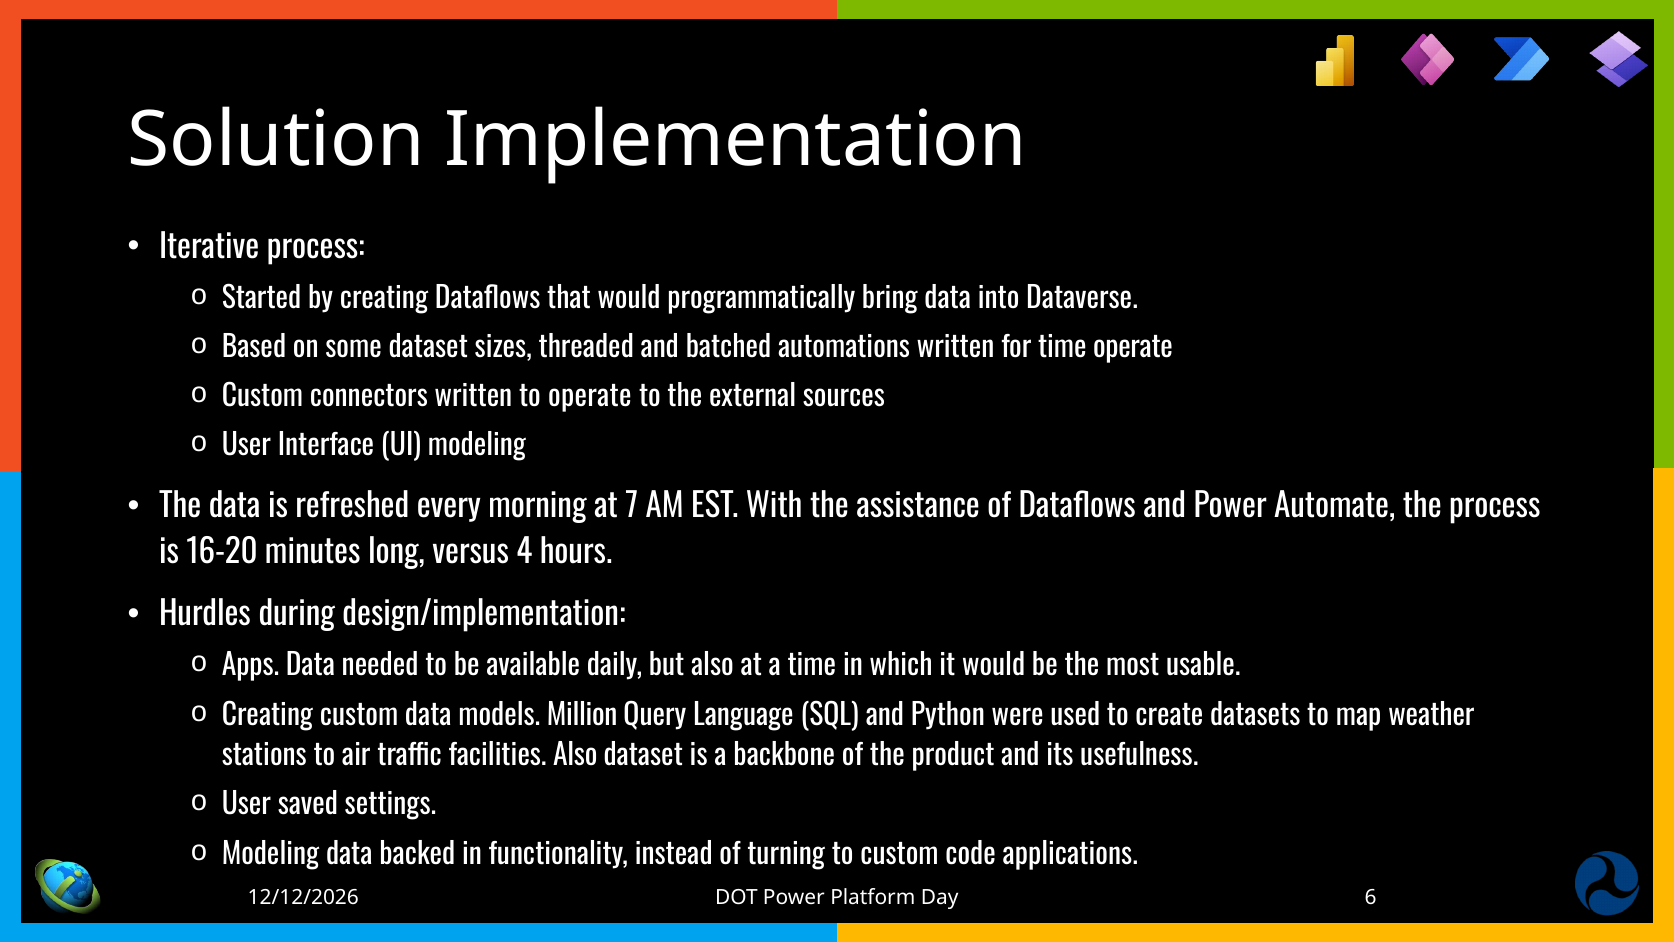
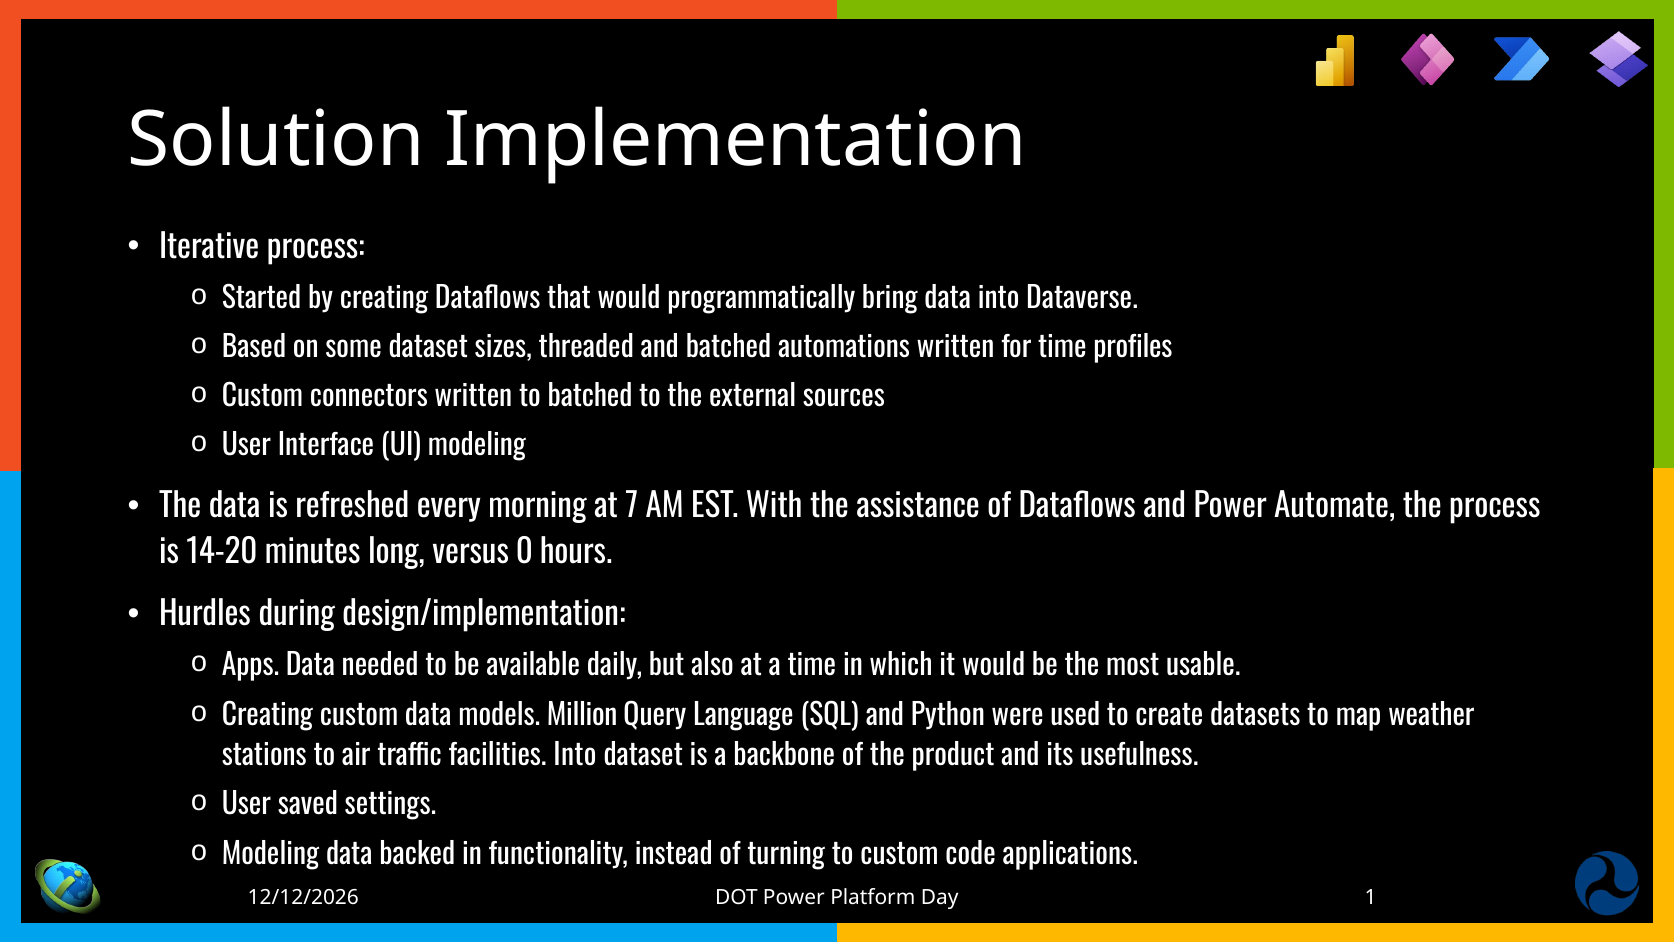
time operate: operate -> profiles (1133, 347)
to operate: operate -> batched (590, 397)
16-20: 16-20 -> 14-20 (222, 552)
4: 4 -> 0 (524, 552)
facilities Also: Also -> Into (575, 756)
6: 6 -> 1 (1371, 898)
